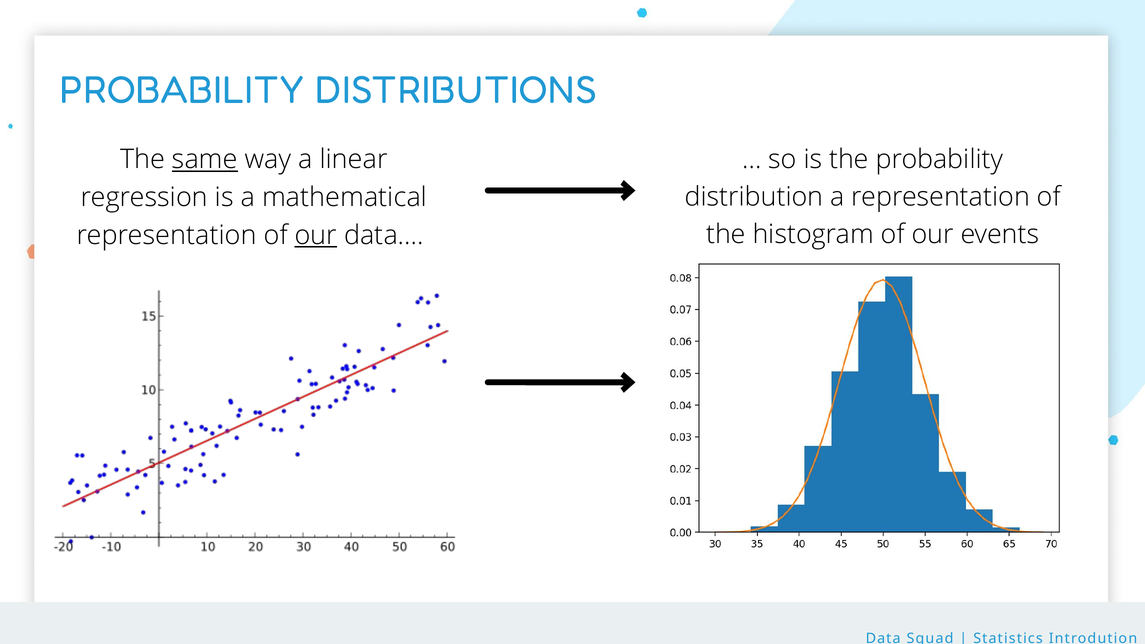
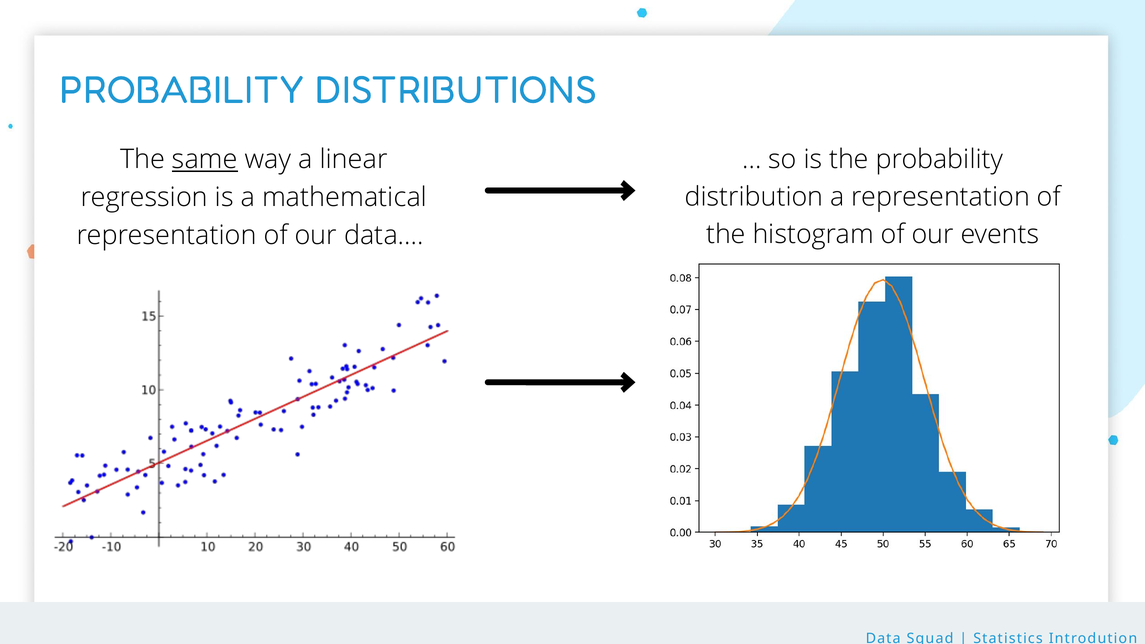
our underline: present -> none (316, 235)
